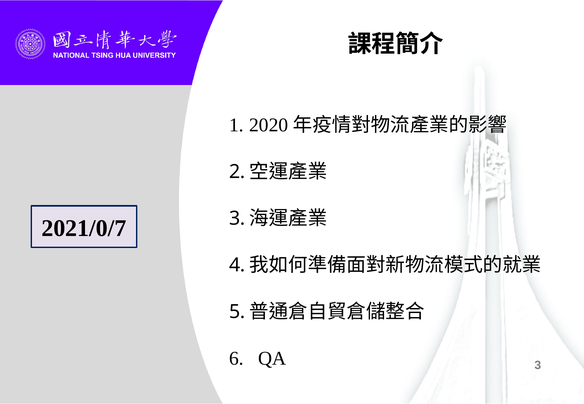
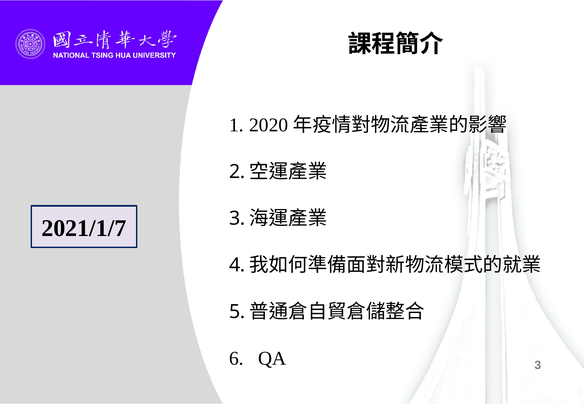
2021/0/7: 2021/0/7 -> 2021/1/7 (84, 228)
